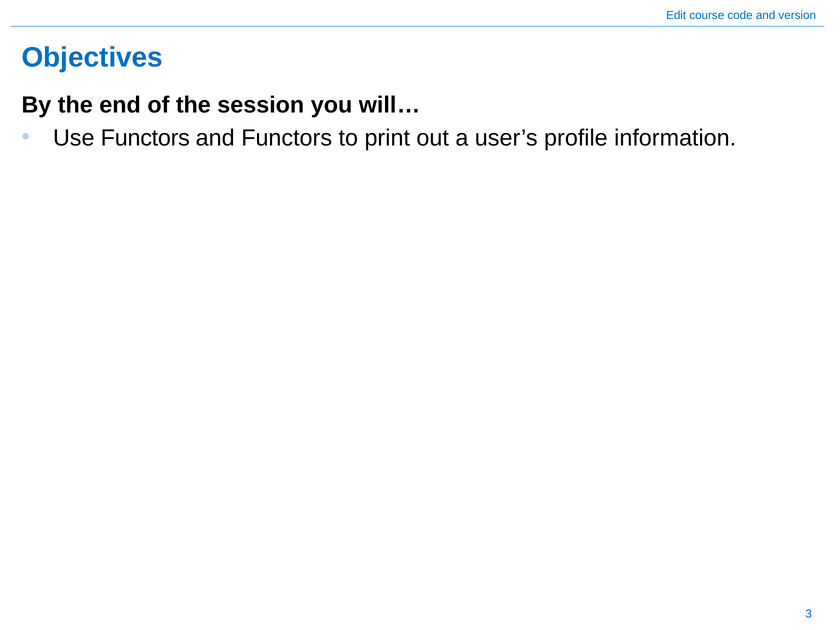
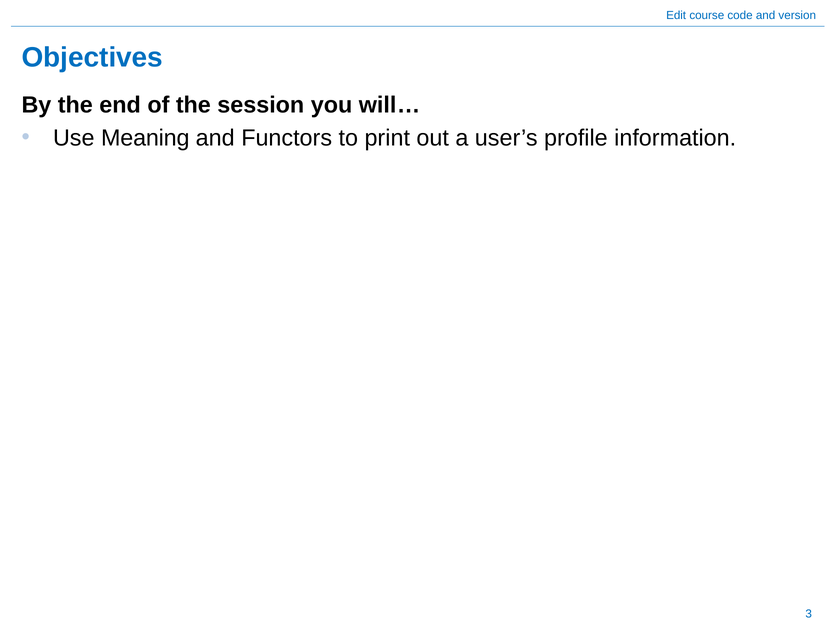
Use Functors: Functors -> Meaning (145, 138)
